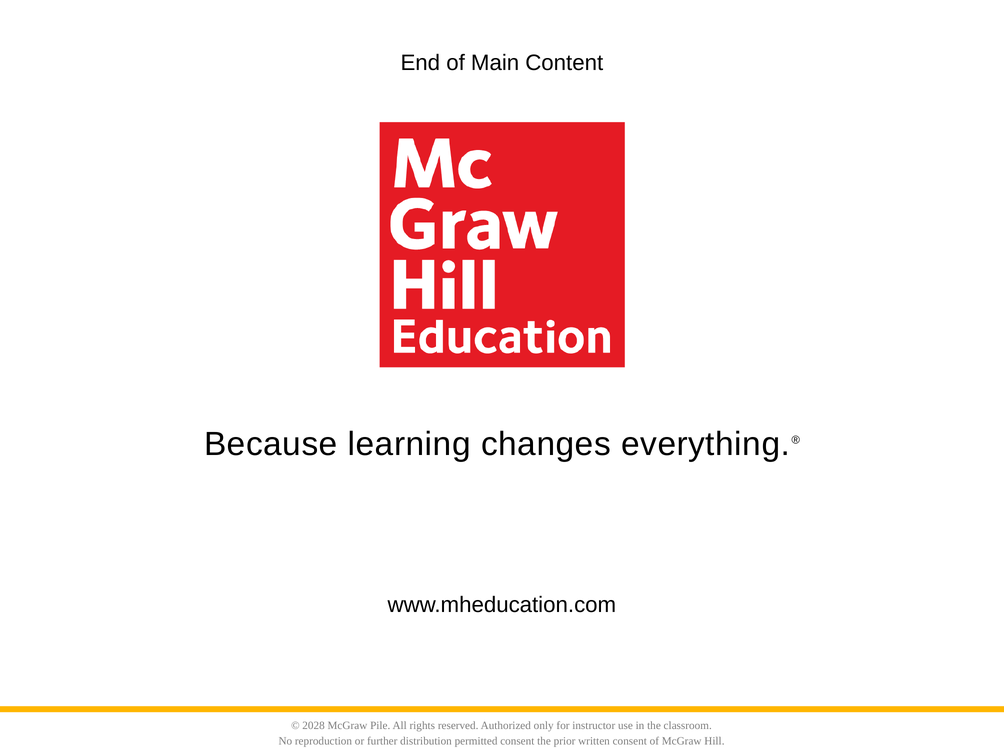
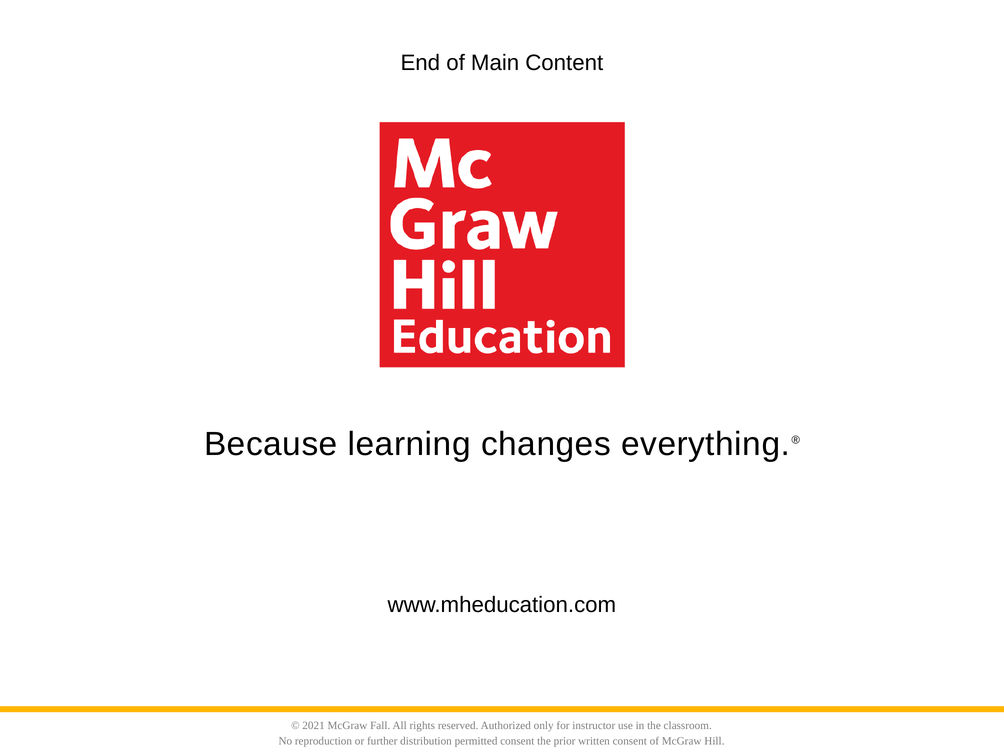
2028: 2028 -> 2021 (314, 726)
Pile: Pile -> Fall (380, 726)
